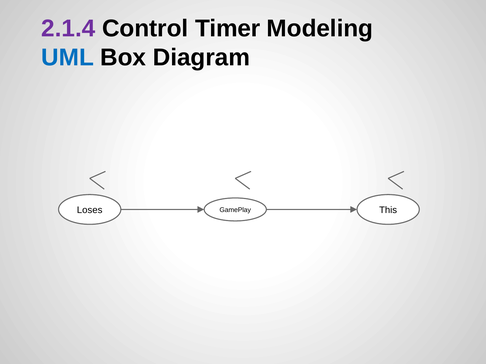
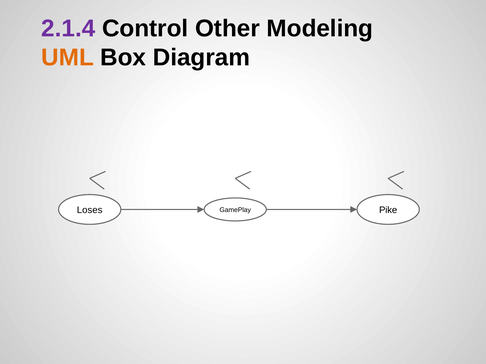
Timer: Timer -> Other (227, 28)
UML colour: blue -> orange (68, 58)
This: This -> Pike (388, 210)
